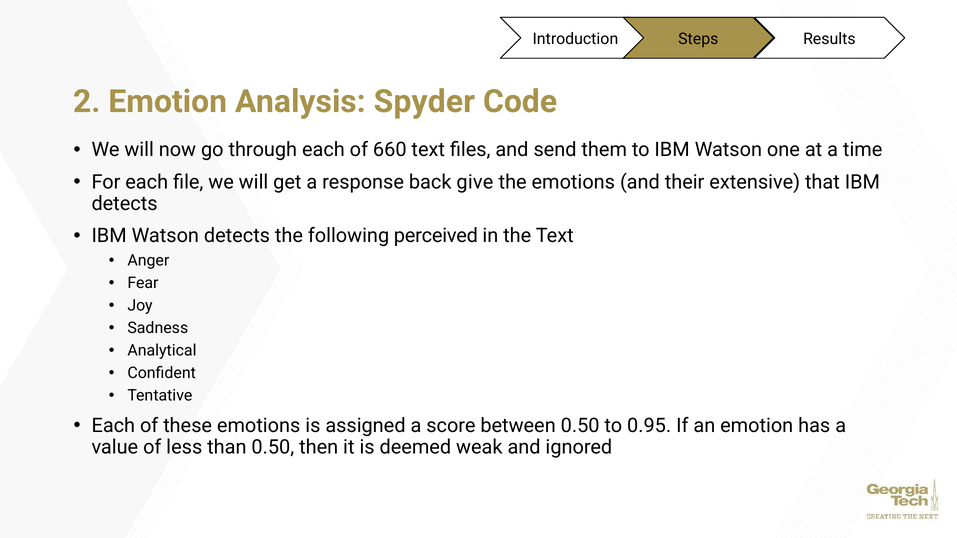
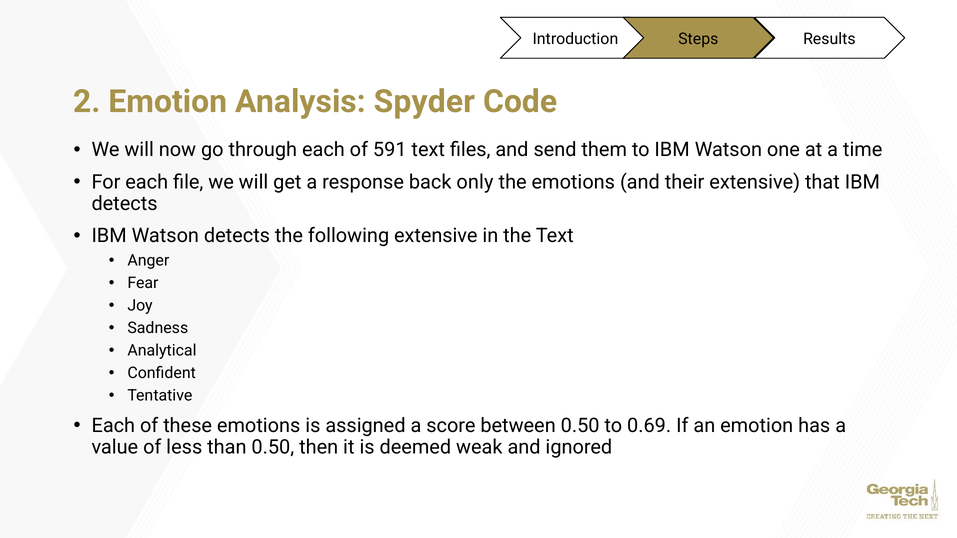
660: 660 -> 591 (390, 150)
give: give -> only (475, 182)
following perceived: perceived -> extensive (436, 236)
0.95: 0.95 -> 0.69 (649, 426)
